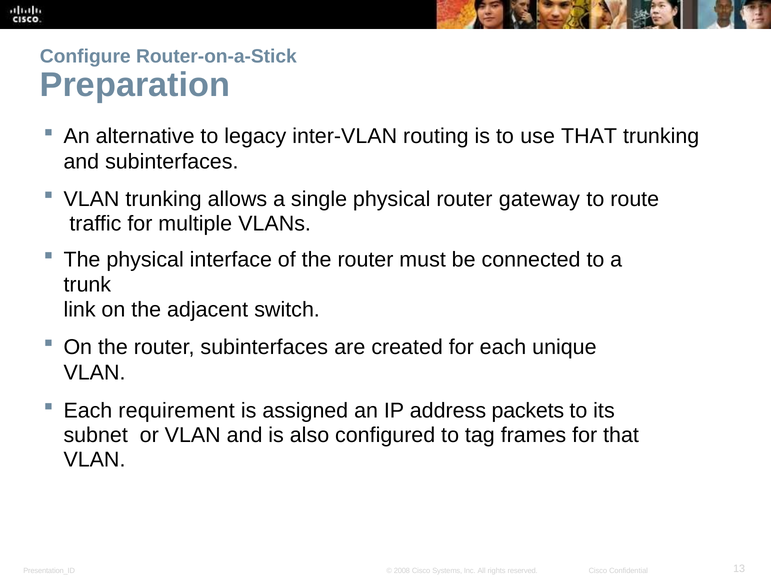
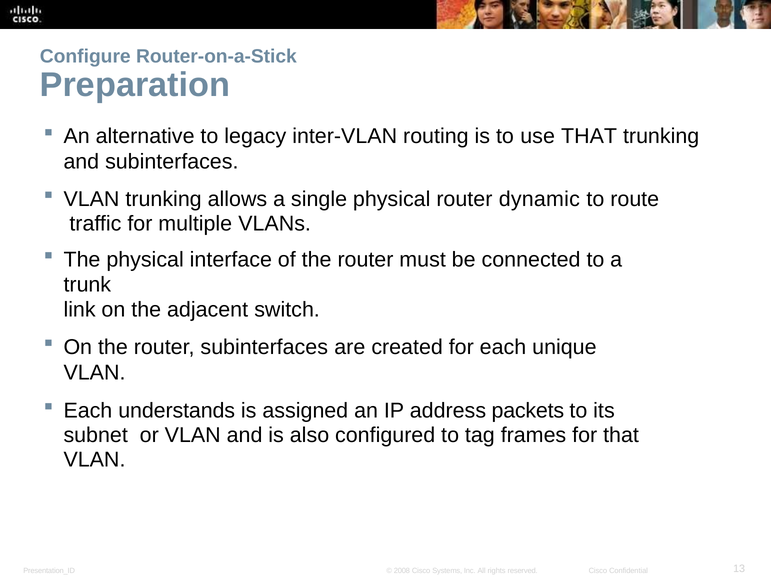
gateway: gateway -> dynamic (539, 199)
requirement: requirement -> understands (177, 411)
